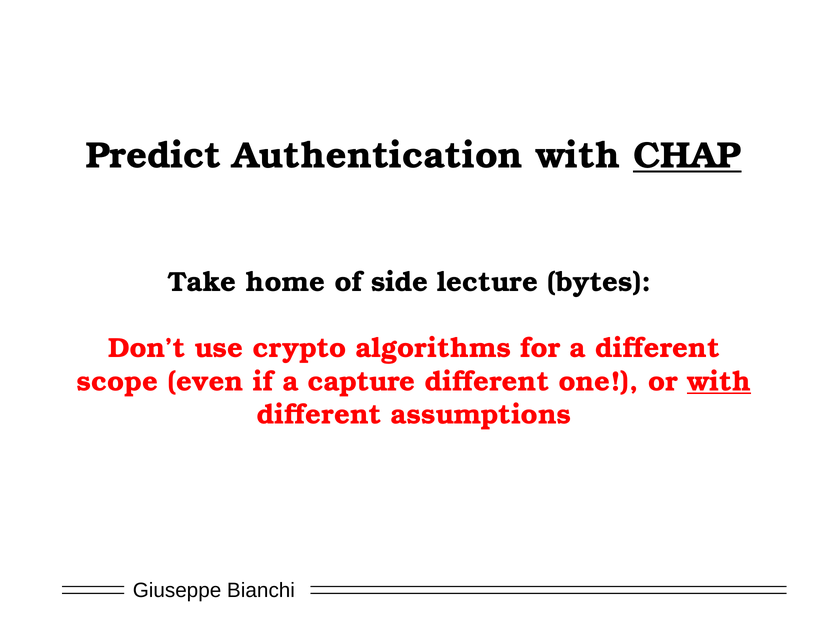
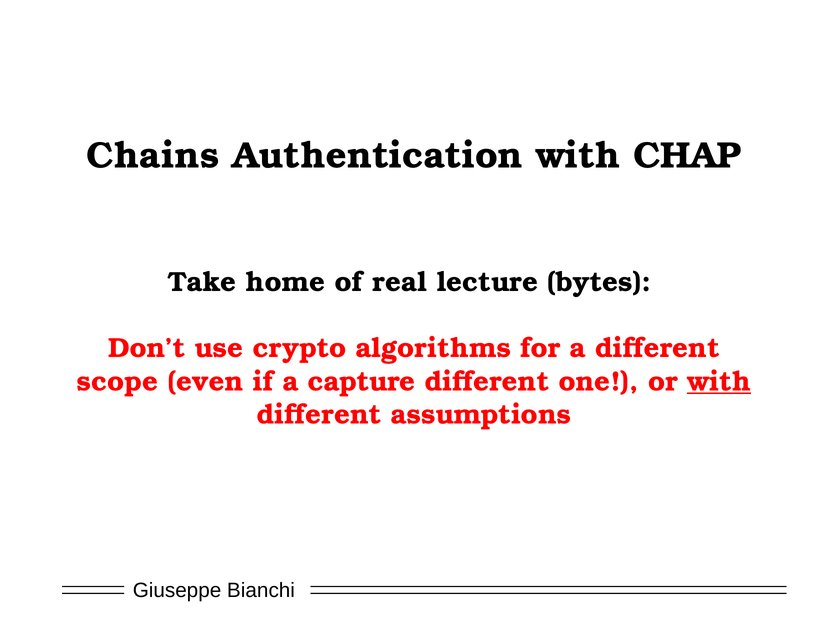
Predict: Predict -> Chains (153, 156)
CHAP underline: present -> none (687, 156)
side: side -> real (400, 282)
